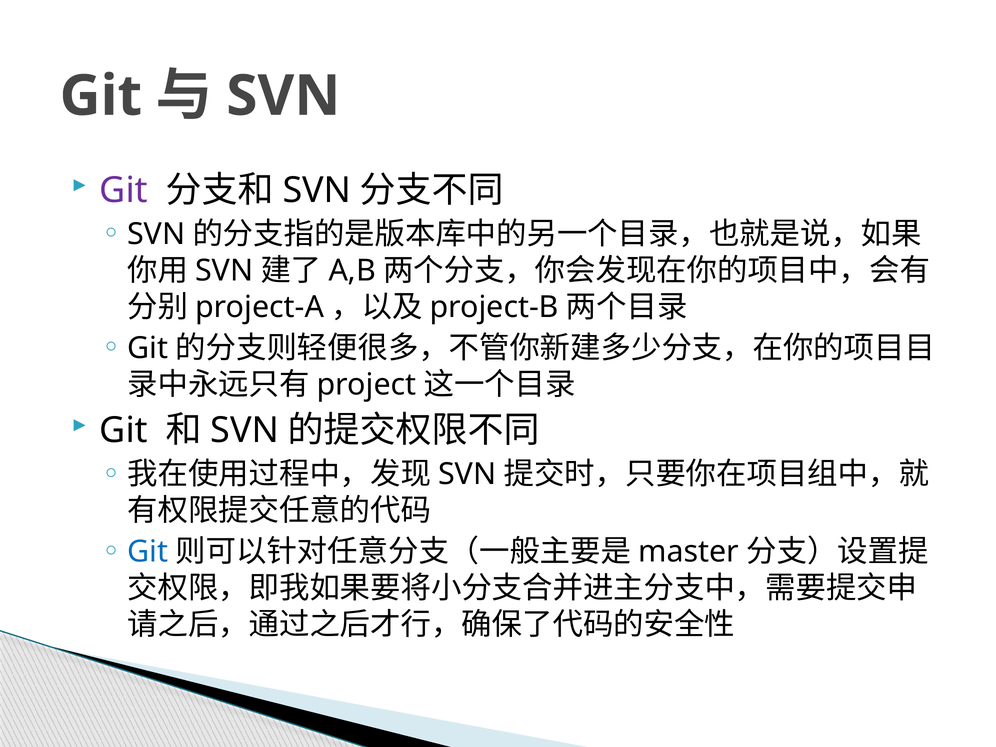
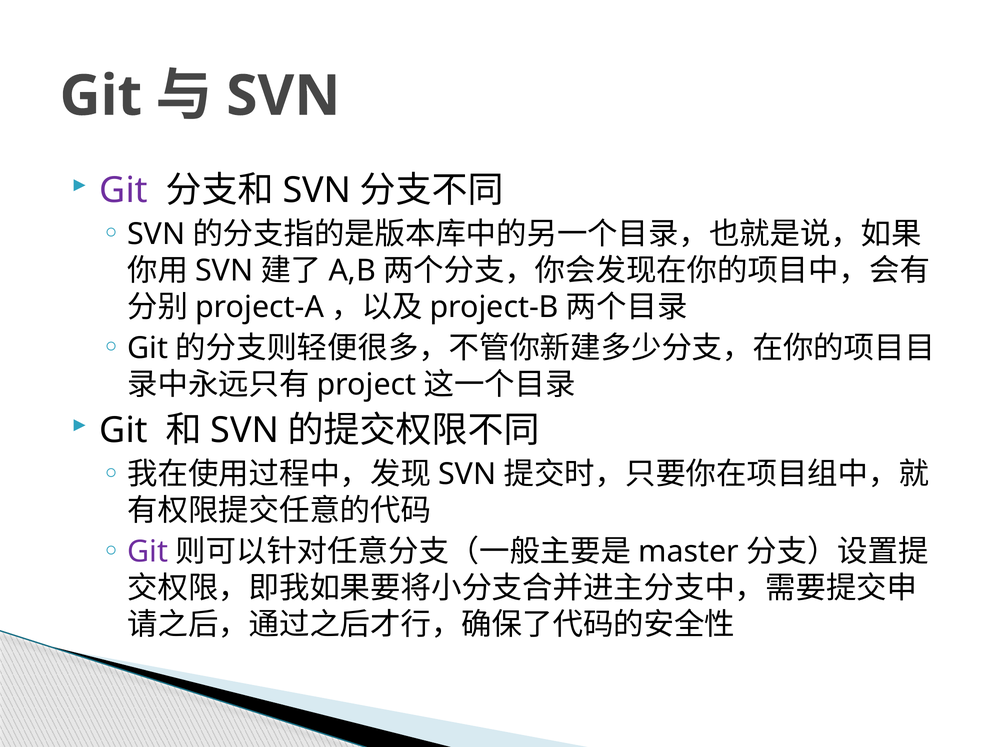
Git colour: blue -> purple (148, 552)
